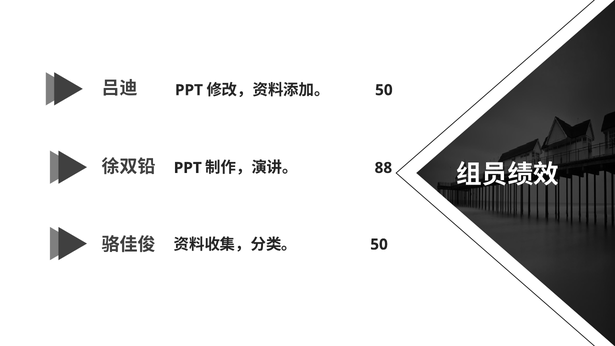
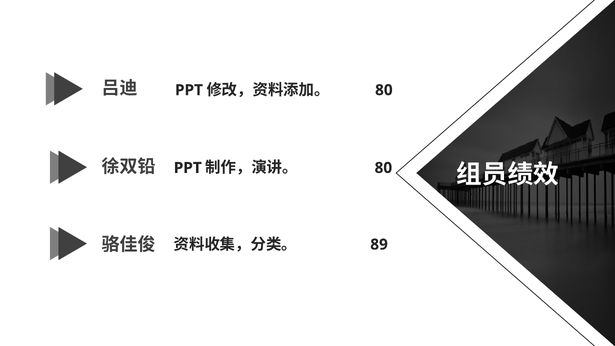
50: 50 -> 80 (384, 90)
88: 88 -> 80 (383, 168)
50: 50 -> 89 (379, 244)
